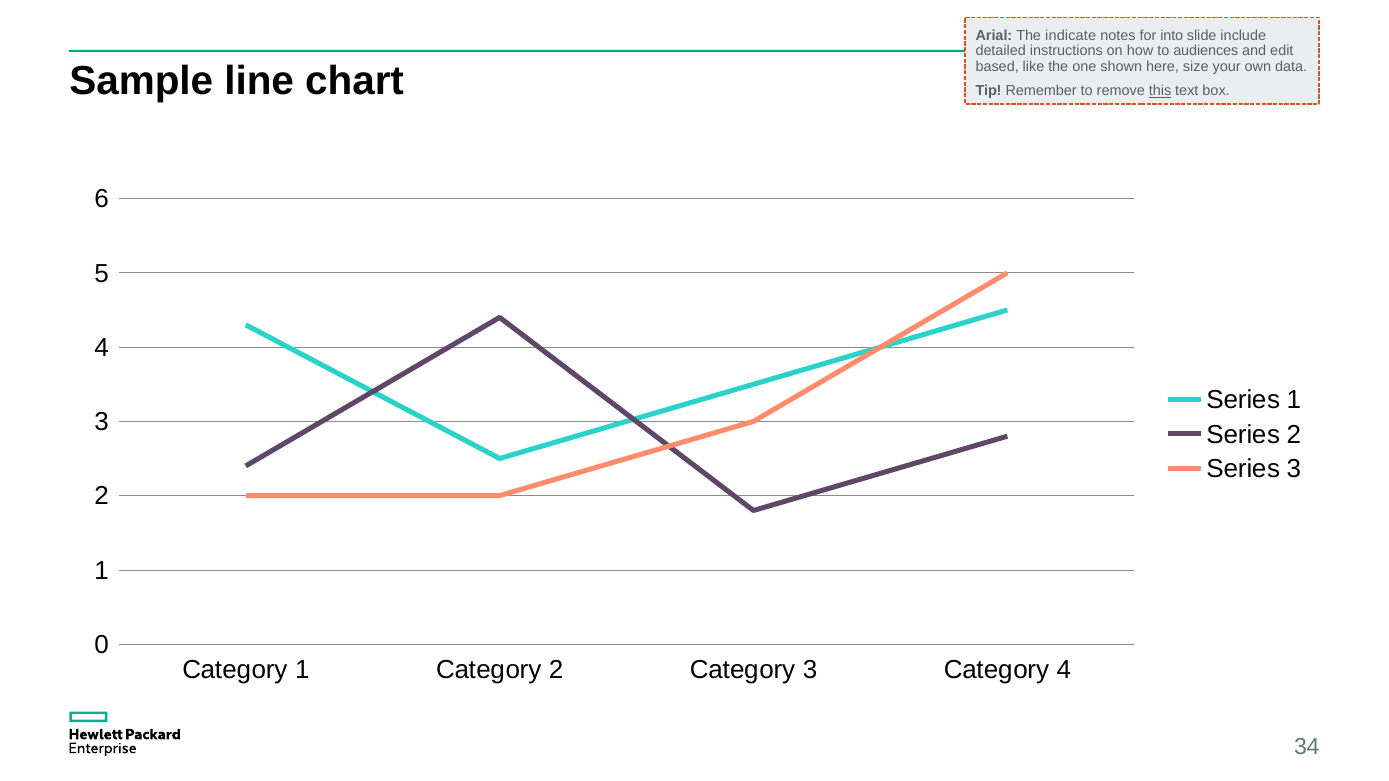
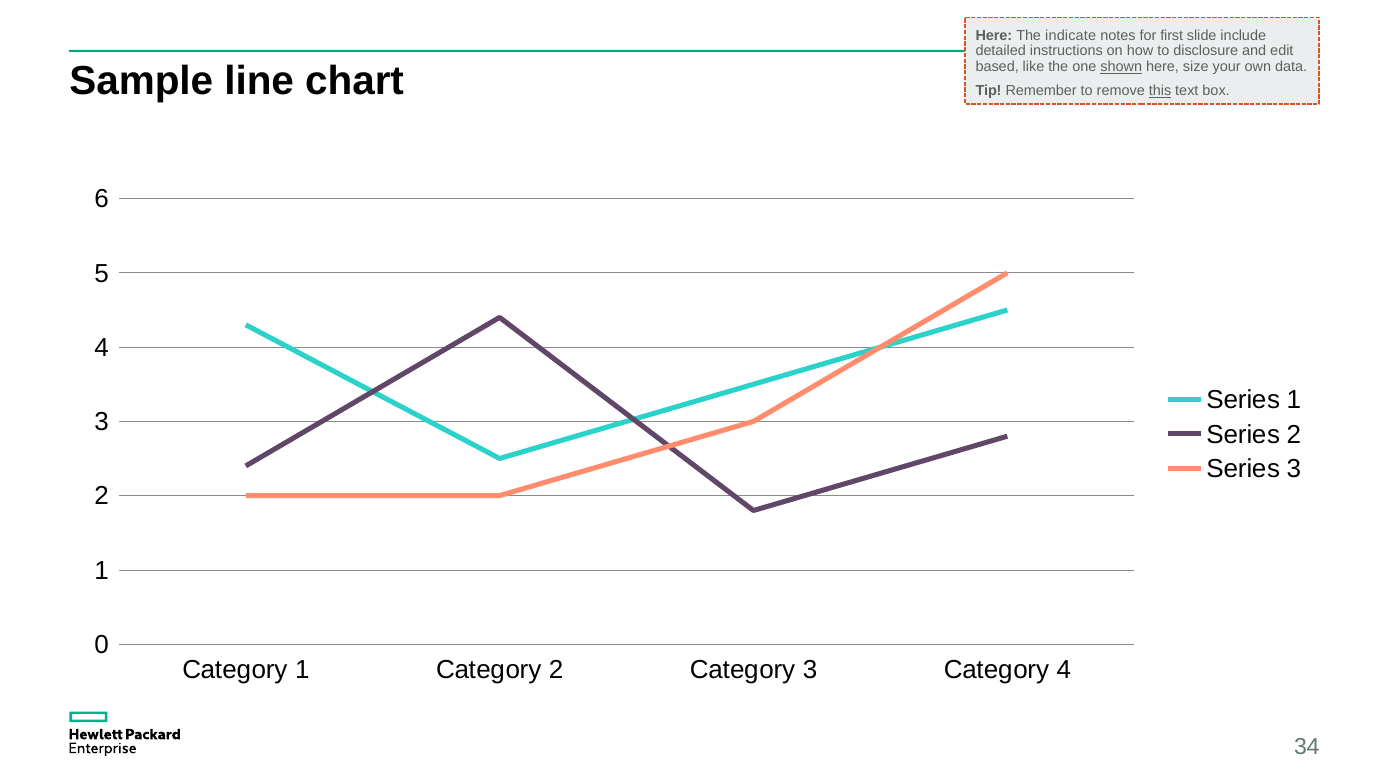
Arial: Arial -> Here (994, 35)
into: into -> first (1172, 35)
audiences: audiences -> disclosure (1206, 51)
shown underline: none -> present (1121, 67)
